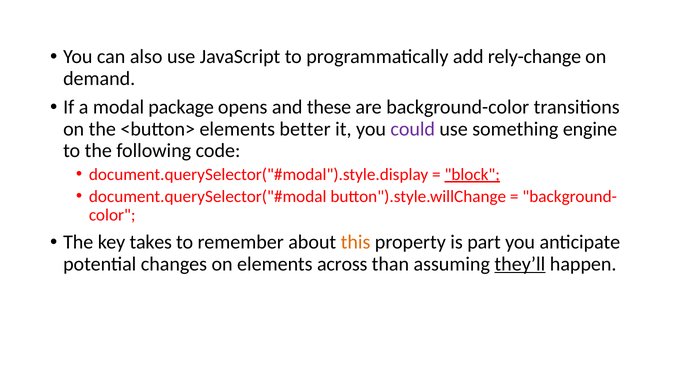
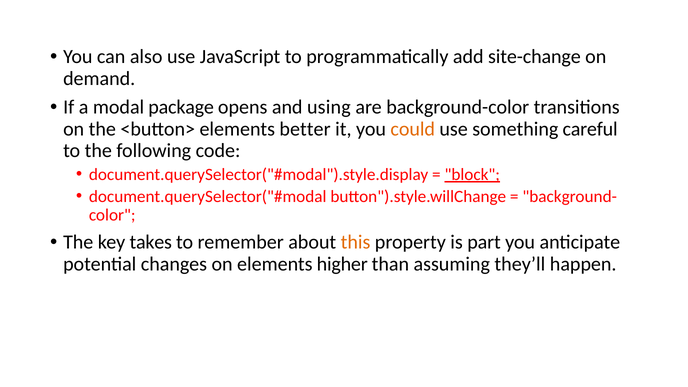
rely-change: rely-change -> site-change (534, 57)
these: these -> using (329, 107)
could colour: purple -> orange (413, 129)
engine: engine -> careful (590, 129)
across: across -> higher (342, 264)
they’ll underline: present -> none (520, 264)
